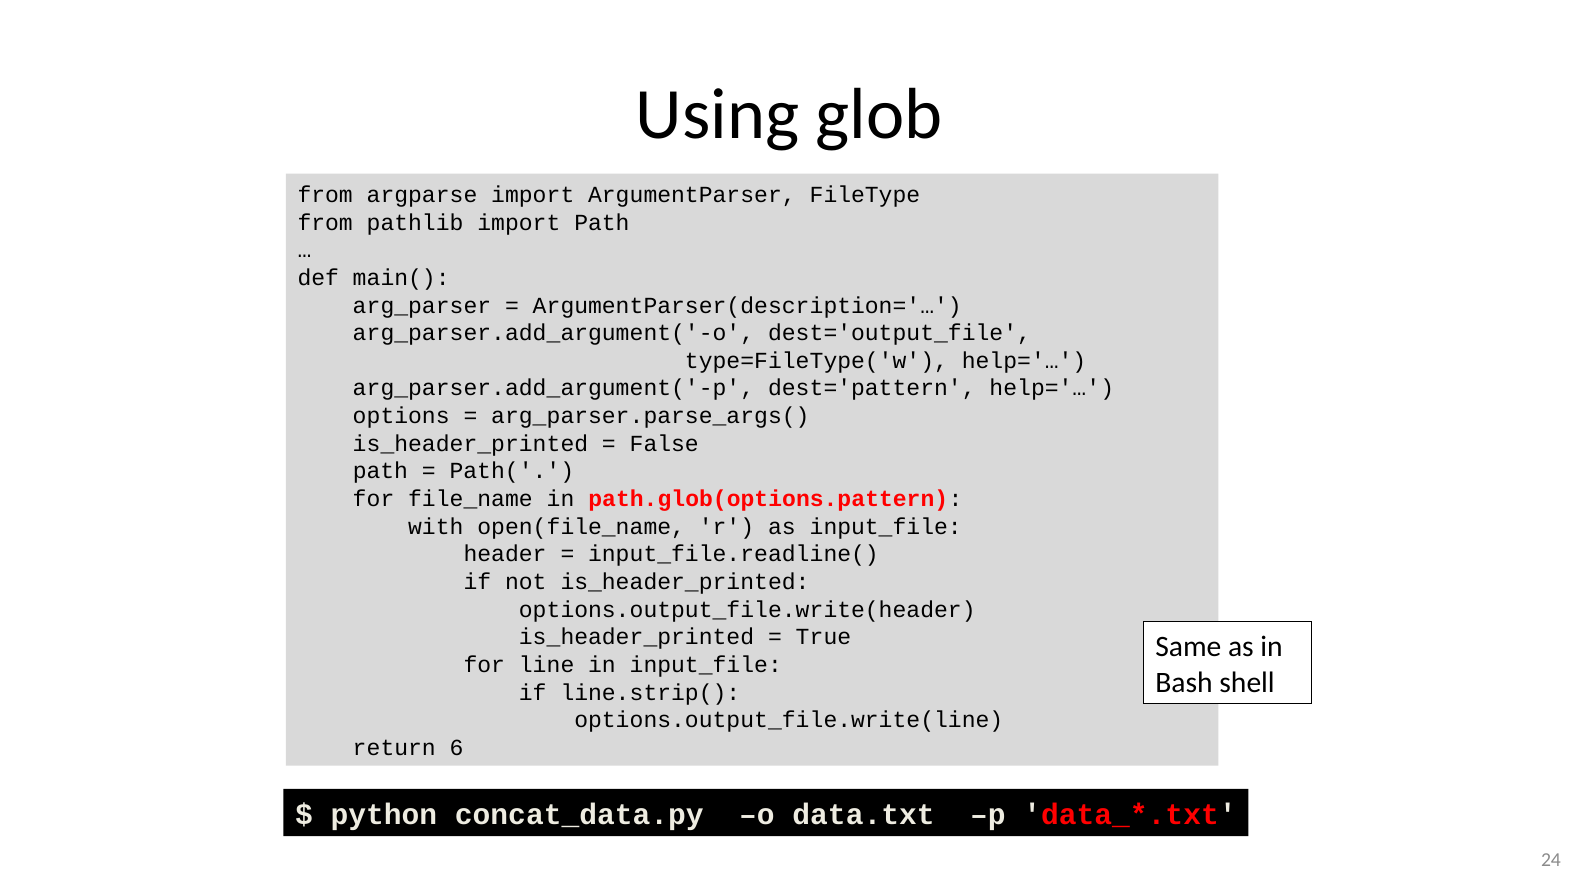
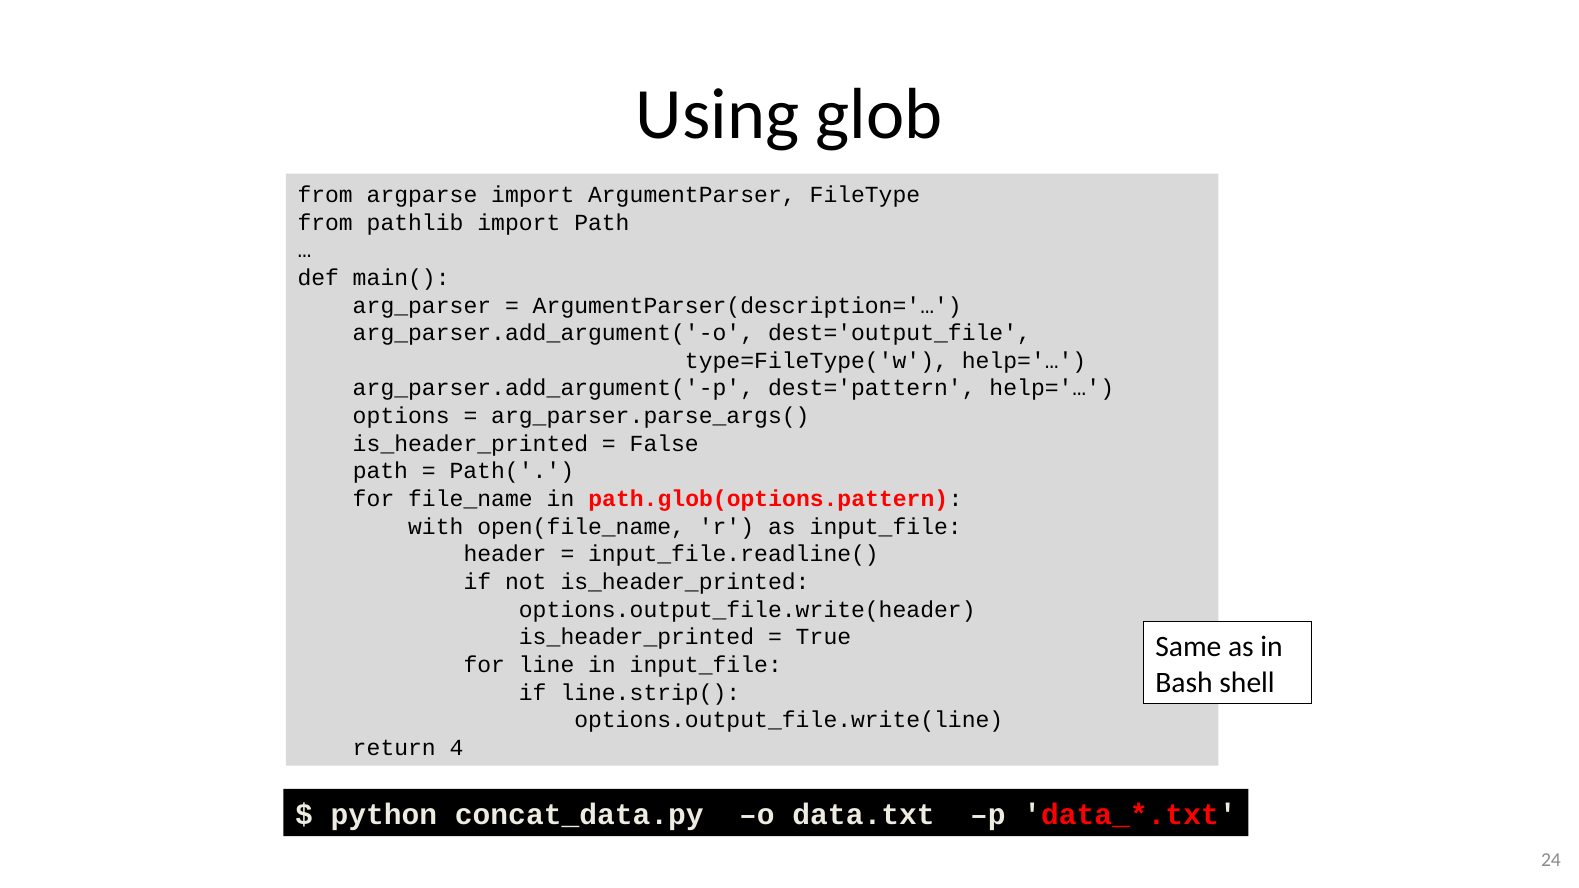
6: 6 -> 4 (457, 748)
